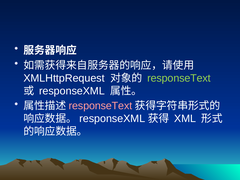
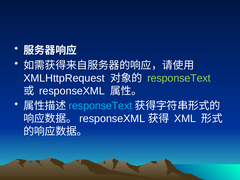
responseText colour: pink -> light blue (100, 106)
